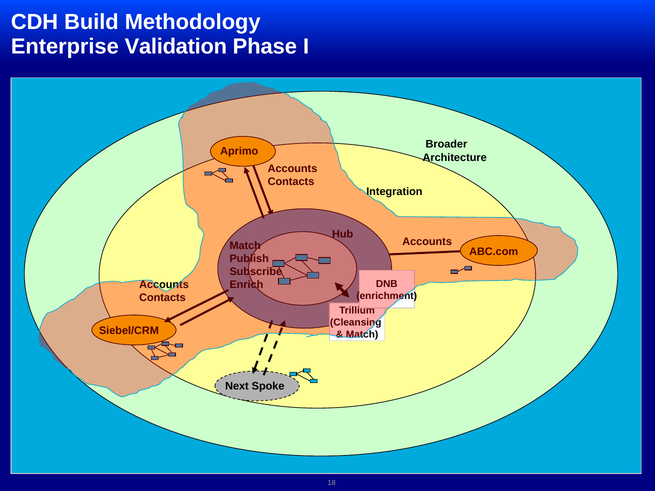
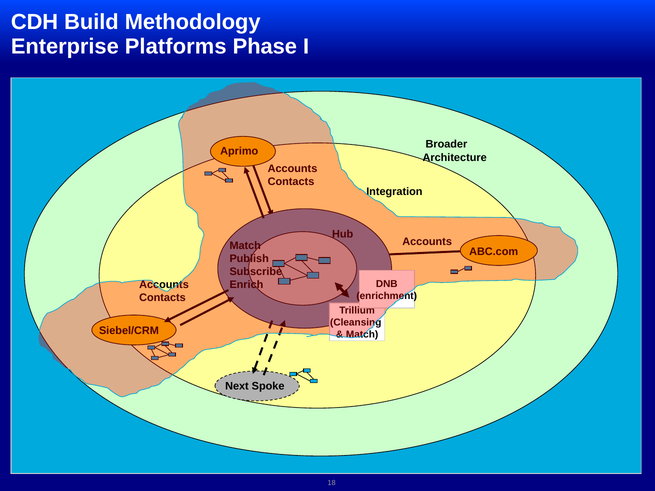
Validation: Validation -> Platforms (176, 47)
